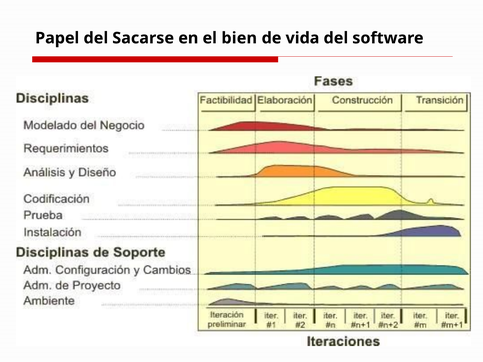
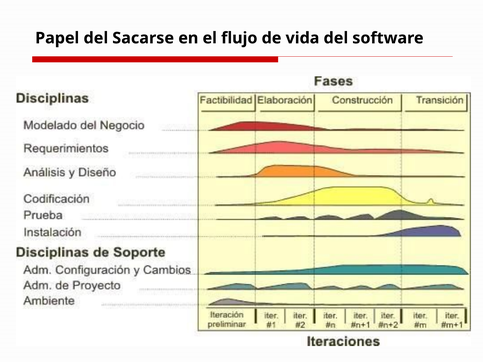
bien: bien -> flujo (239, 38)
